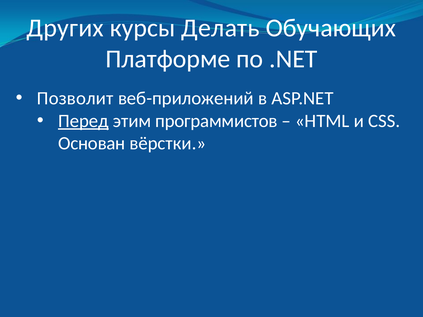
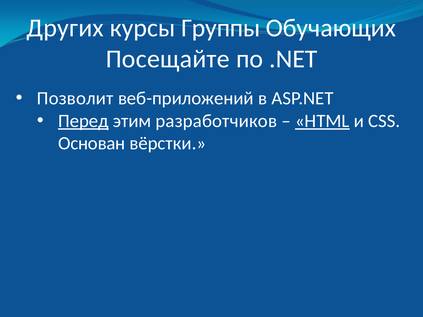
Делать: Делать -> Группы (221, 28)
Платформе: Платформе -> Посещайте (168, 59)
программистов: программистов -> разработчиков (216, 121)
HTML underline: none -> present (322, 121)
